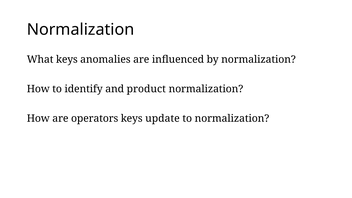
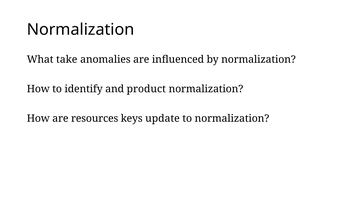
What keys: keys -> take (67, 59)
operators: operators -> resources (95, 118)
